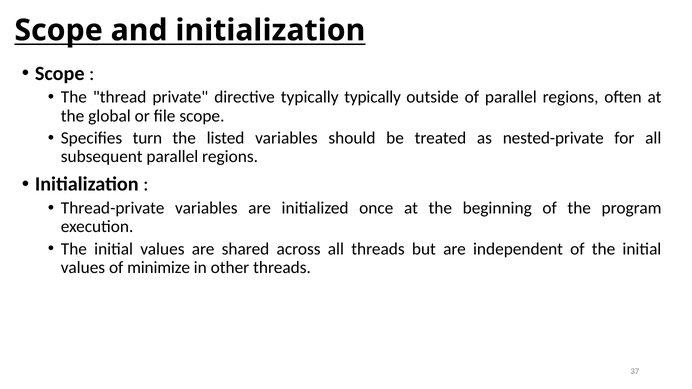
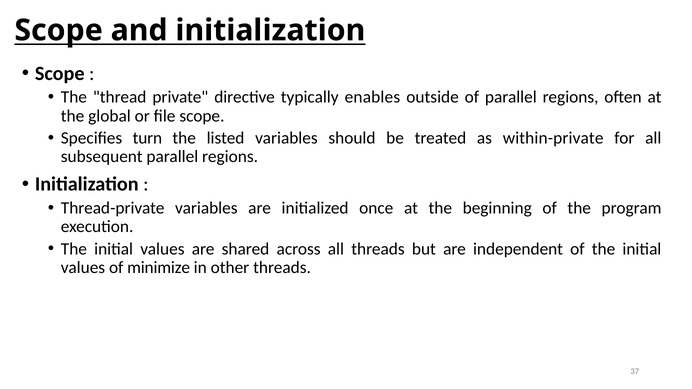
typically typically: typically -> enables (372, 97)
nested-private: nested-private -> within-private (553, 138)
